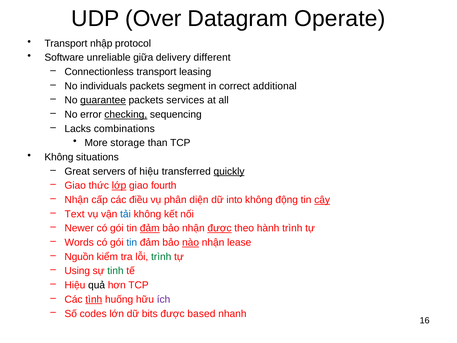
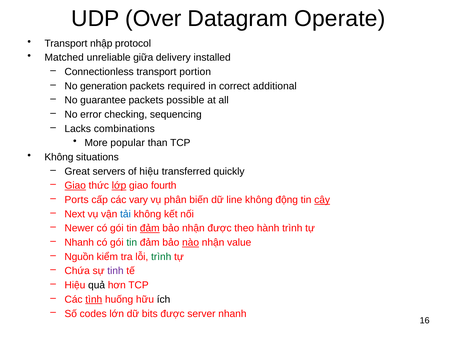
Software: Software -> Matched (64, 58)
different: different -> installed (212, 58)
leasing: leasing -> portion (195, 72)
individuals: individuals -> generation (104, 86)
segment: segment -> required (186, 86)
guarantee underline: present -> none (103, 100)
services: services -> possible (185, 100)
checking underline: present -> none (126, 114)
storage: storage -> popular (128, 143)
quickly underline: present -> none (229, 171)
Giao underline: none -> present (75, 185)
Nhận: Nhận -> Ports (77, 200)
điều: điều -> vary (139, 200)
diện: diện -> biến (199, 200)
into: into -> line (234, 200)
Text: Text -> Next (75, 214)
được underline: present -> none (220, 228)
Words: Words -> Nhanh (79, 242)
tin colour: blue -> green (132, 242)
lease: lease -> value (239, 242)
Using: Using -> Chứa (77, 271)
tinh colour: green -> purple (115, 271)
ích colour: purple -> black (164, 299)
based: based -> server (201, 313)
